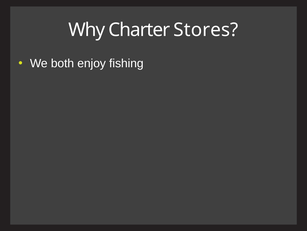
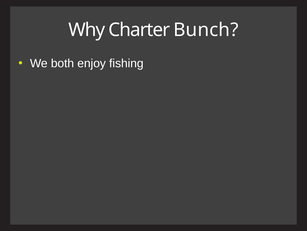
Stores: Stores -> Bunch (206, 30)
